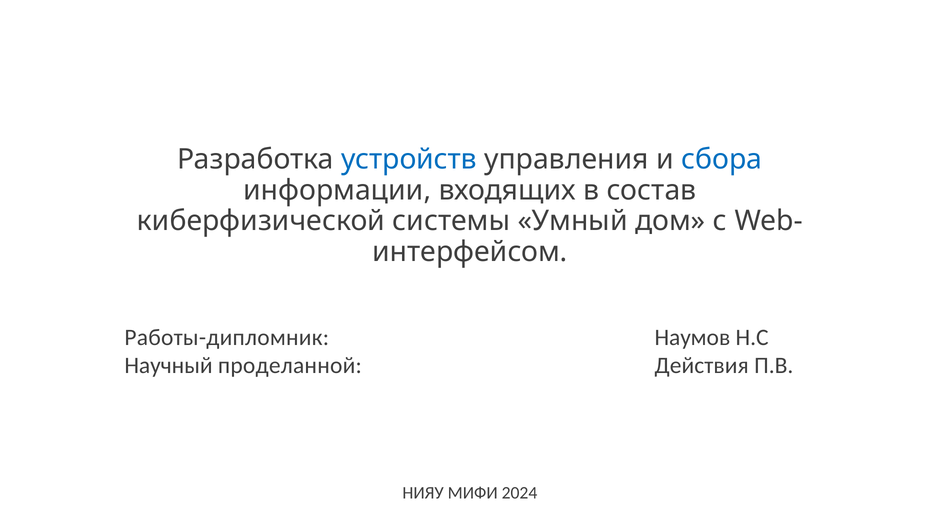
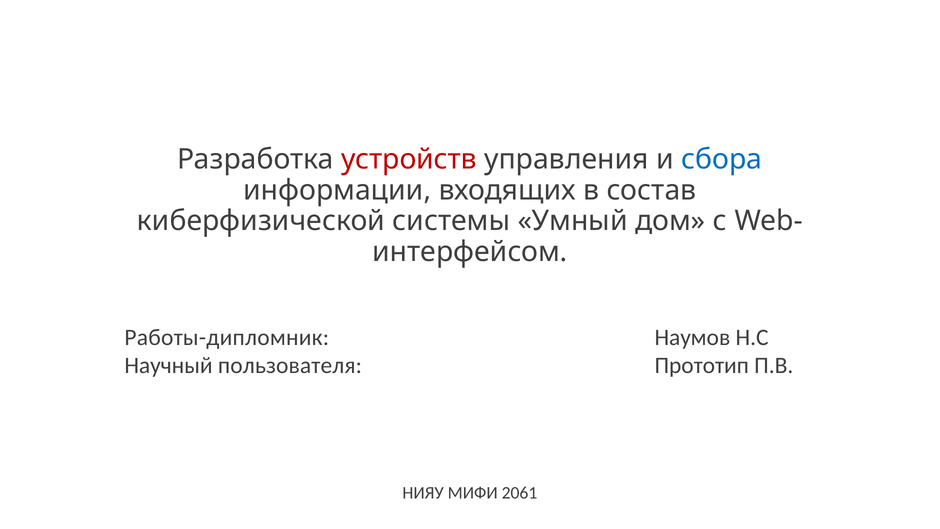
устройств colour: blue -> red (409, 159)
проделанной: проделанной -> пользователя (290, 365)
Действия: Действия -> Прототип (702, 365)
2024: 2024 -> 2061 (519, 493)
